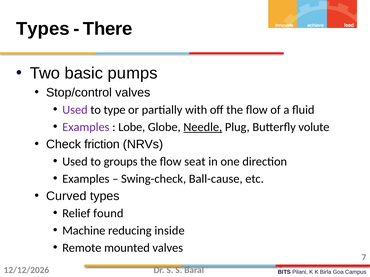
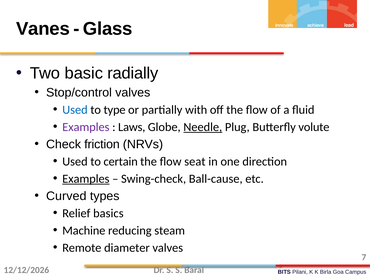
Types: Types -> Vanes (43, 29)
There: There -> Glass (108, 29)
pumps: pumps -> radially (133, 73)
Used colour: purple -> blue (75, 110)
Lobe: Lobe -> Laws (132, 127)
groups: groups -> certain (121, 162)
Examples underline: none -> present (86, 179)
found: found -> basics (108, 214)
inside: inside -> steam (170, 231)
mounted: mounted -> diameter (127, 248)
